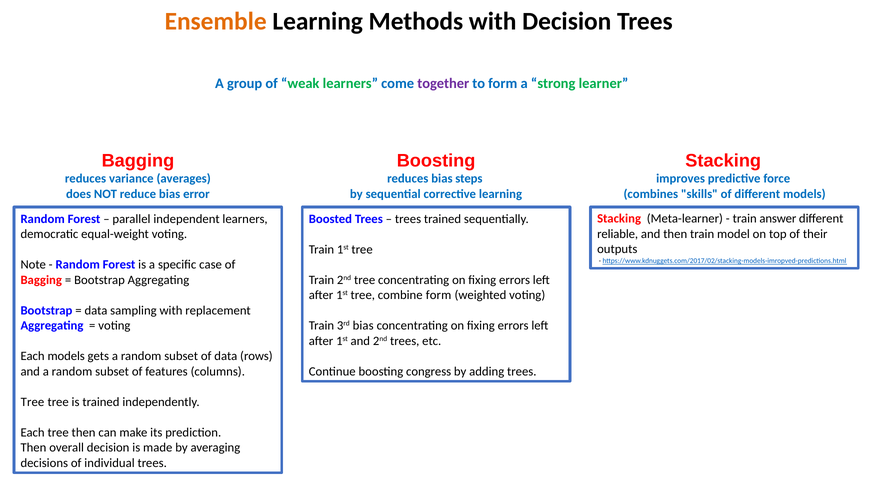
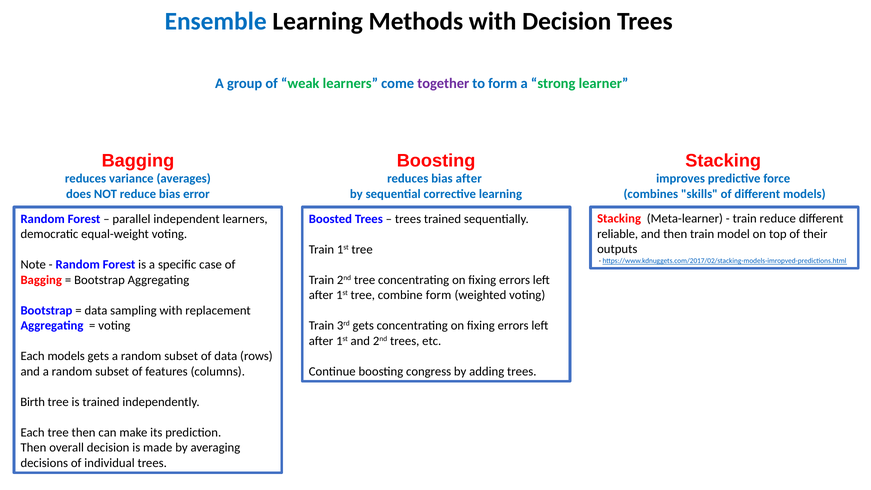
Ensemble colour: orange -> blue (216, 21)
bias steps: steps -> after (469, 179)
train answer: answer -> reduce (778, 219)
3rd bias: bias -> gets (363, 326)
Tree: Tree -> Birth (33, 402)
